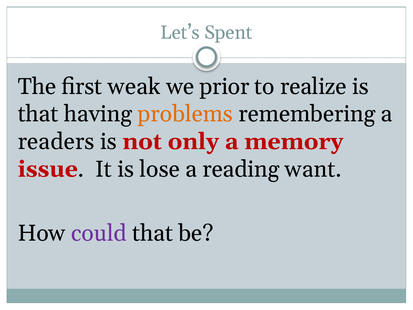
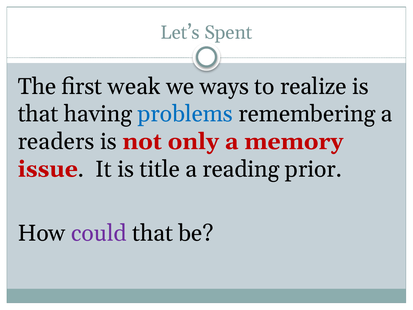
prior: prior -> ways (224, 86)
problems colour: orange -> blue (185, 114)
lose: lose -> title (160, 169)
want: want -> prior (313, 169)
